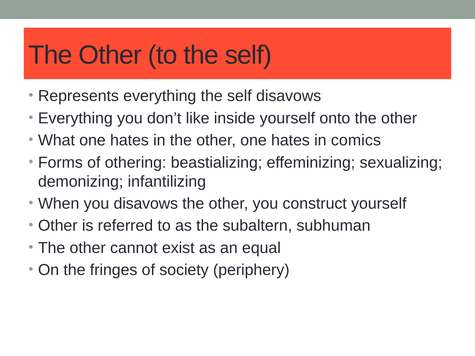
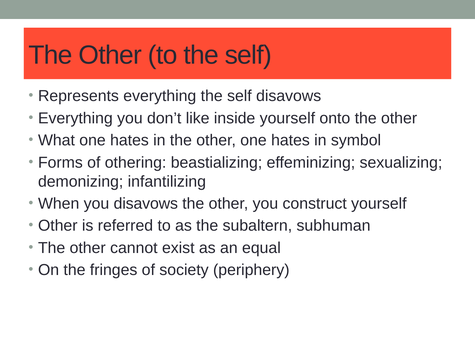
comics: comics -> symbol (356, 140)
